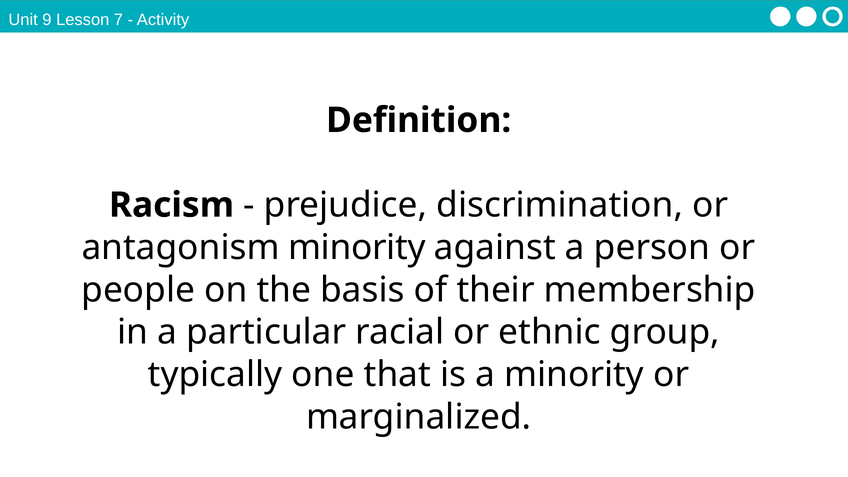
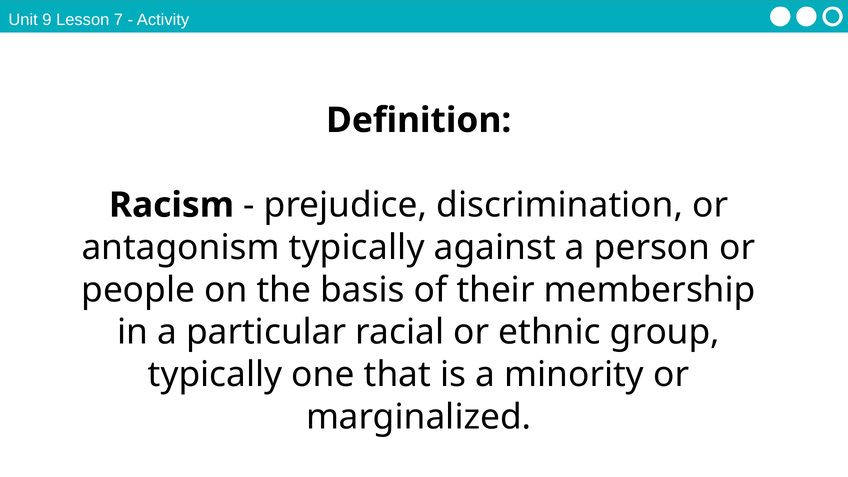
antagonism minority: minority -> typically (357, 247)
